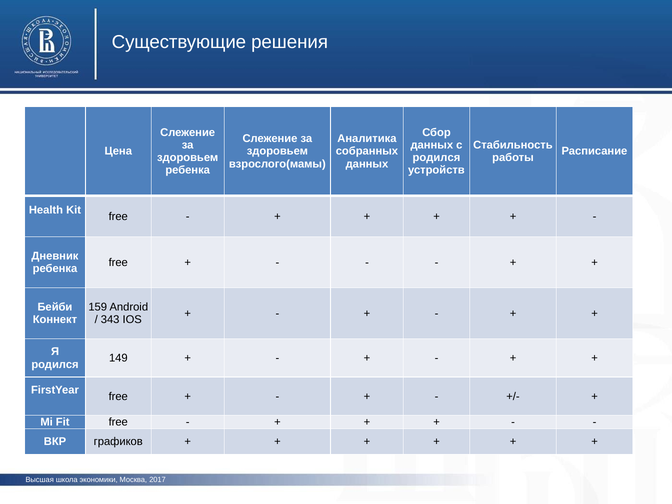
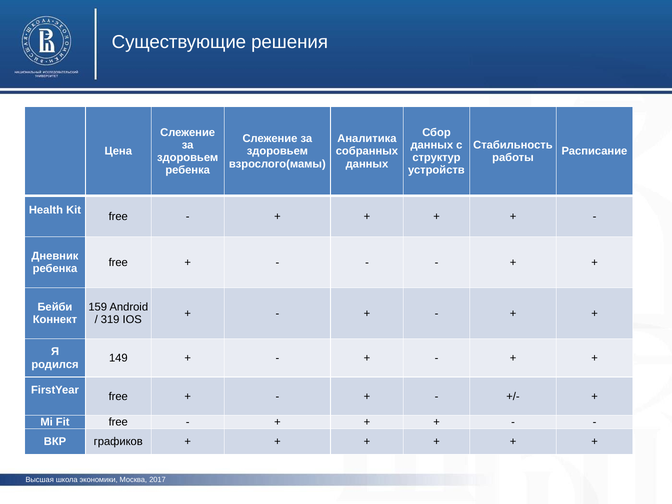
родился: родился -> структур (437, 158)
343: 343 -> 319 (110, 320)
